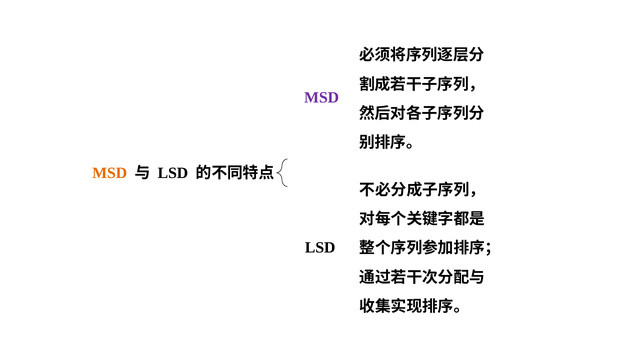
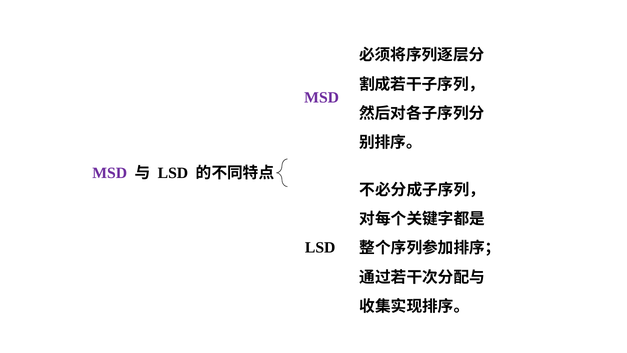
MSD colour: orange -> purple (110, 173)
